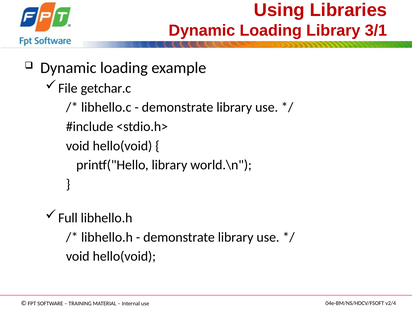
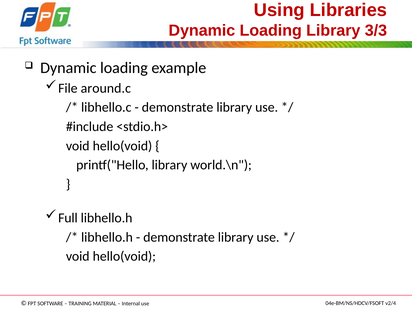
3/1: 3/1 -> 3/3 (376, 31)
getchar.c: getchar.c -> around.c (106, 88)
